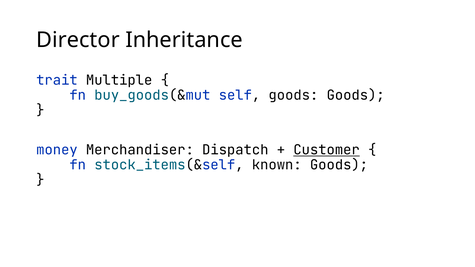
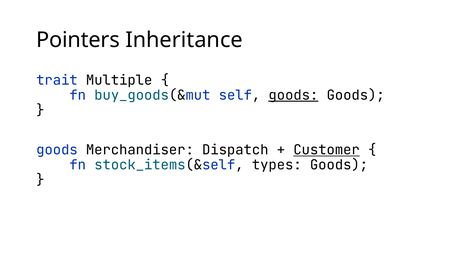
Director: Director -> Pointers (78, 40)
goods underline: none -> present (293, 95)
money: money -> goods (57, 150)
known: known -> types (277, 165)
